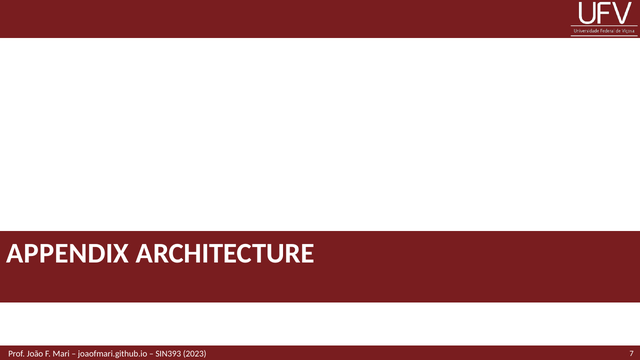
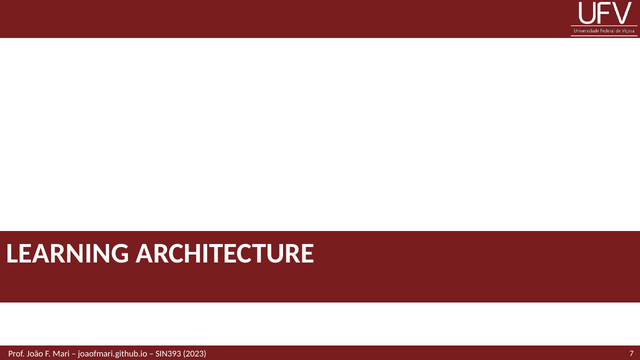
APPENDIX: APPENDIX -> LEARNING (68, 254)
